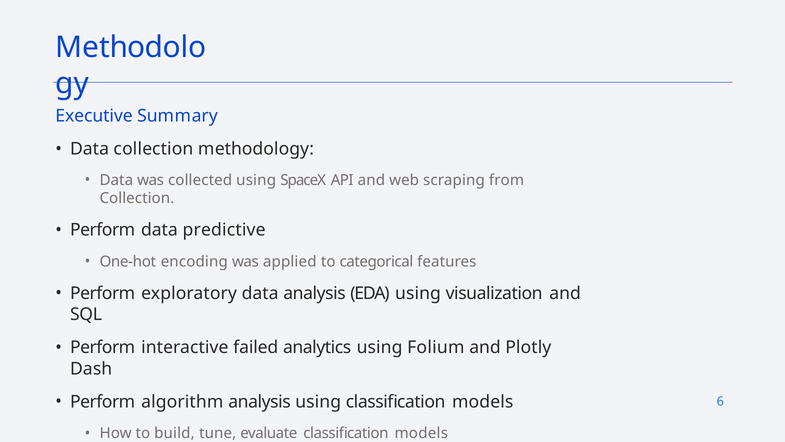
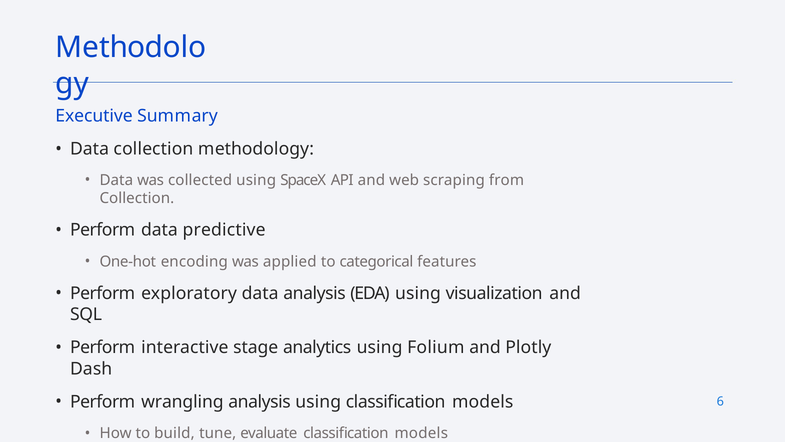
failed: failed -> stage (256, 347)
algorithm: algorithm -> wrangling (182, 402)
